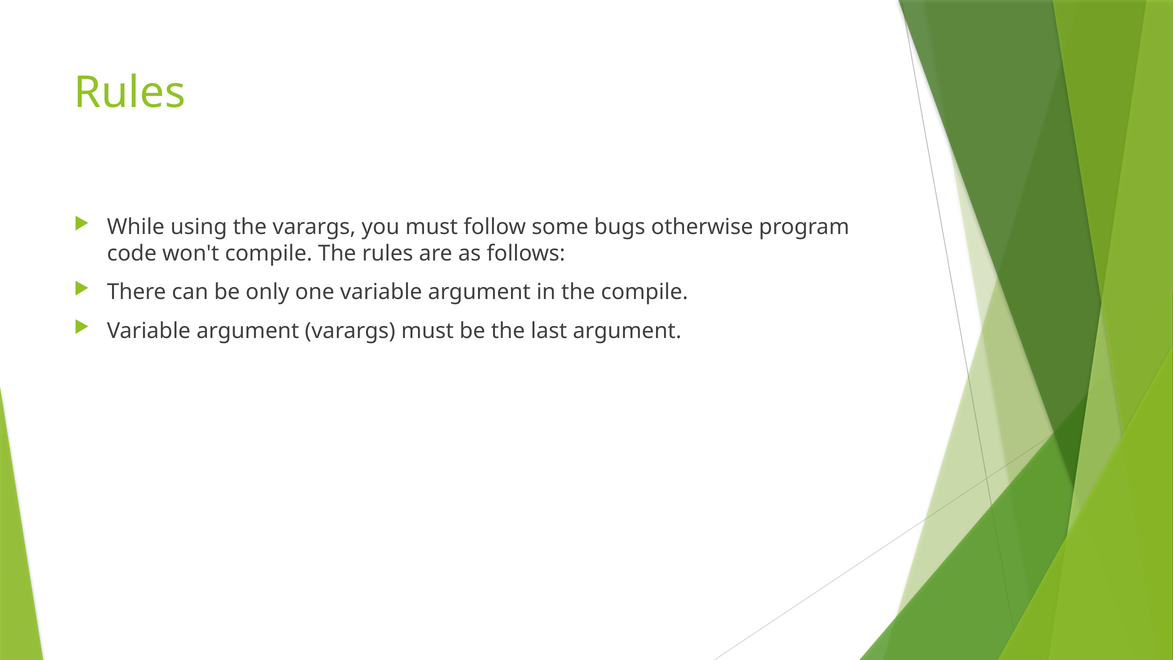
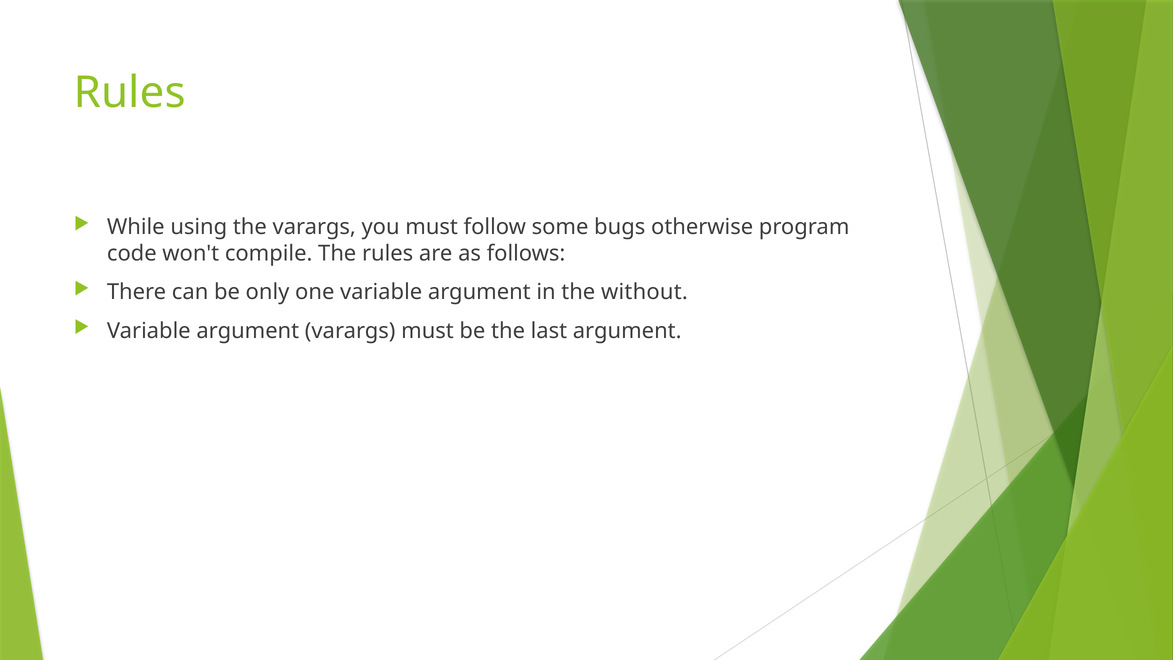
the compile: compile -> without (644, 292)
